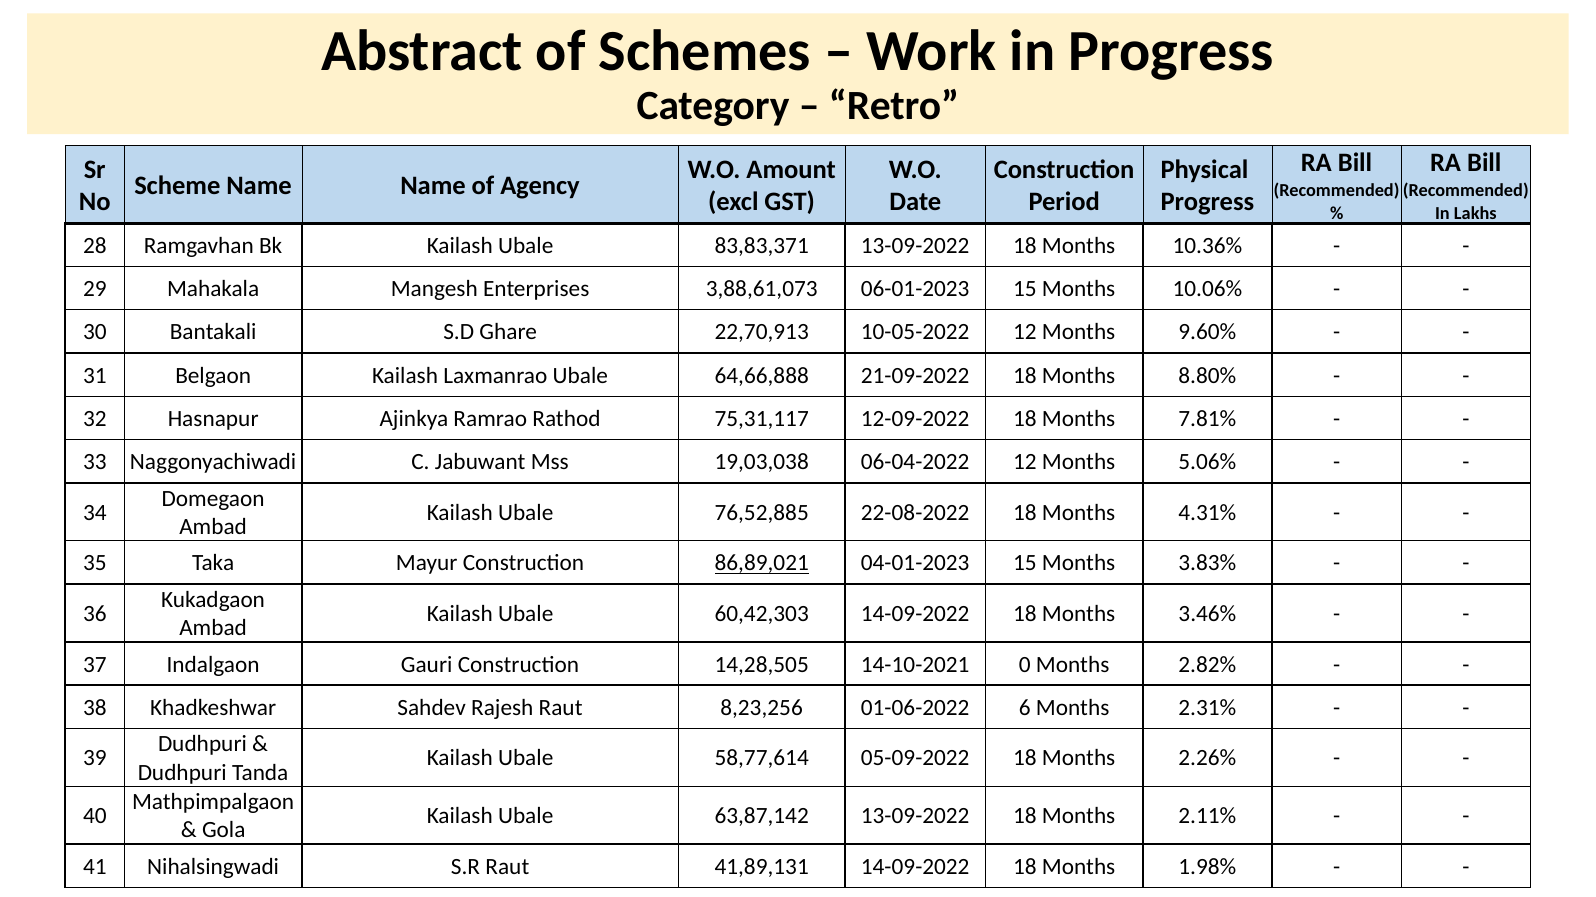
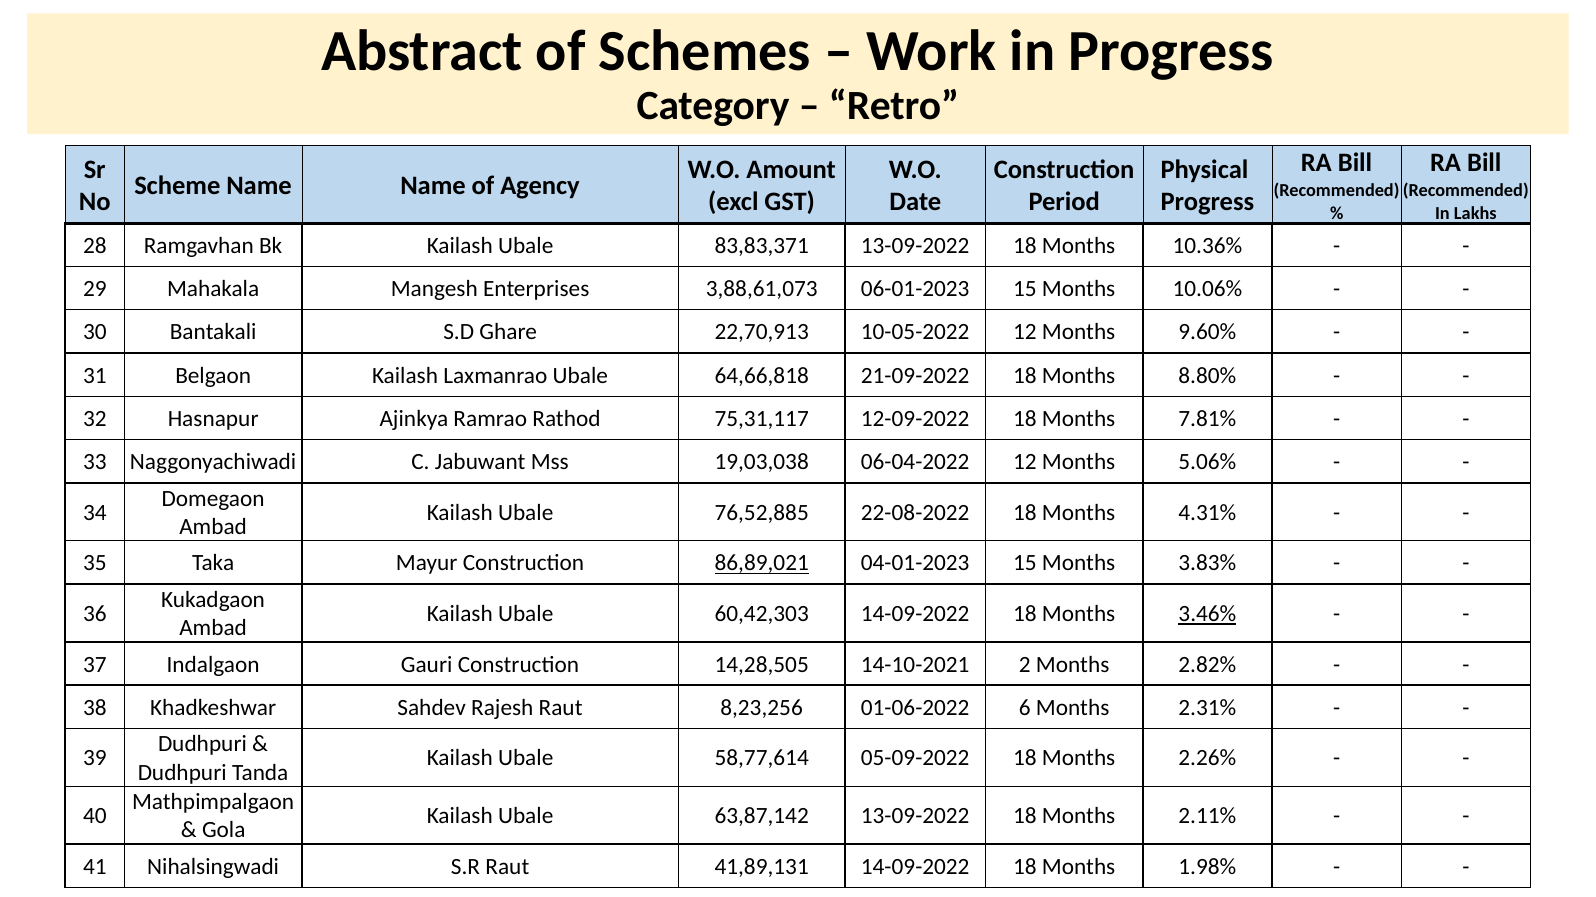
64,66,888: 64,66,888 -> 64,66,818 (762, 376)
3.46% underline: none -> present (1207, 614)
0: 0 -> 2 (1025, 665)
